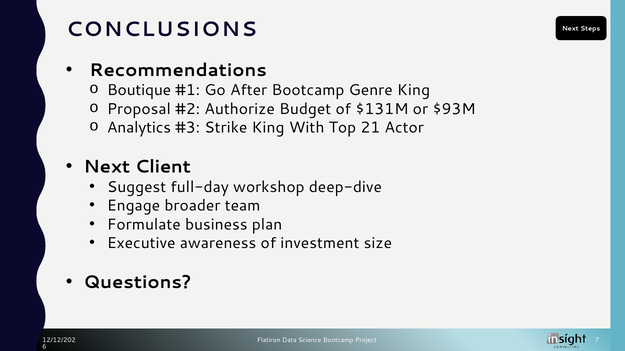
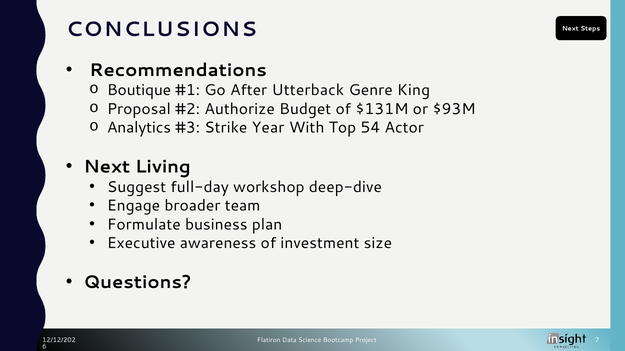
After Bootcamp: Bootcamp -> Utterback (308, 90)
Strike King: King -> Year (268, 128)
21: 21 -> 54 (370, 128)
Client: Client -> Living (163, 167)
